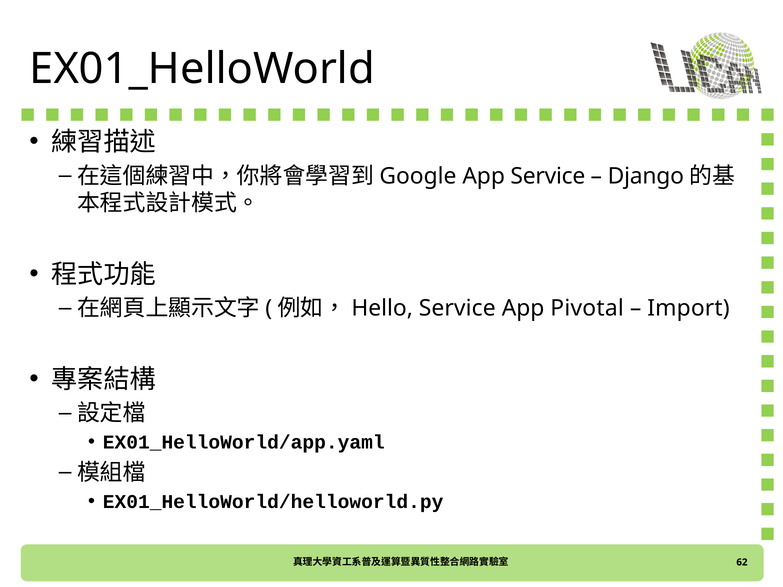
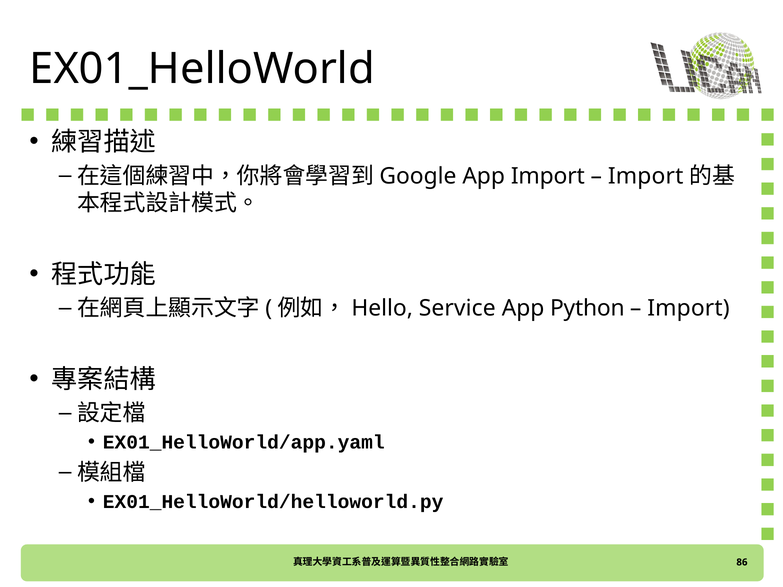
App Service: Service -> Import (548, 176)
Django: Django -> Import (646, 176)
Pivotal: Pivotal -> Python (587, 308)
62: 62 -> 86 (742, 562)
